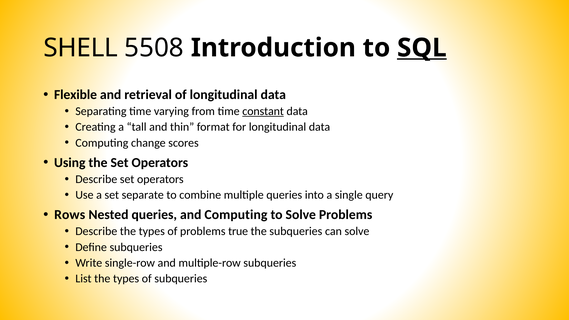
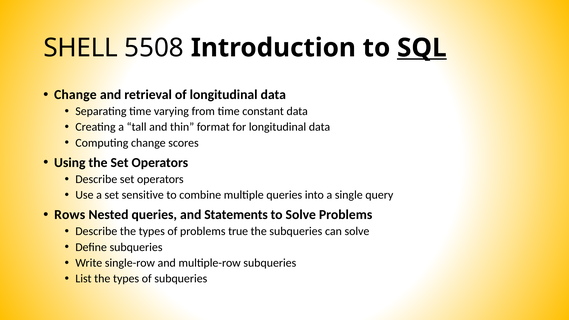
Flexible: Flexible -> Change (75, 95)
constant underline: present -> none (263, 111)
separate: separate -> sensitive (143, 195)
and Computing: Computing -> Statements (236, 215)
